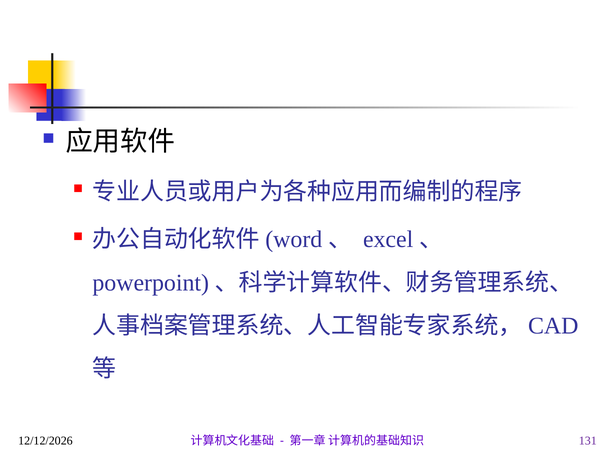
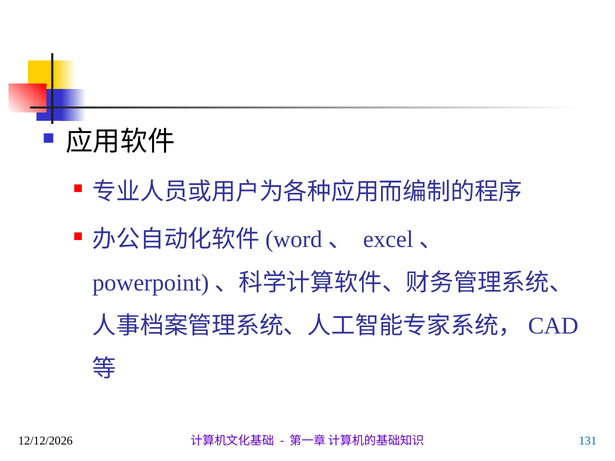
131 colour: purple -> blue (588, 441)
